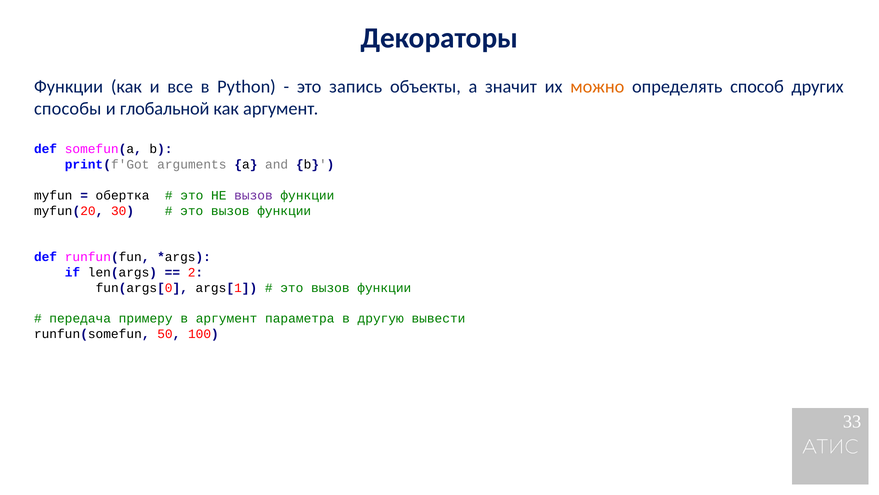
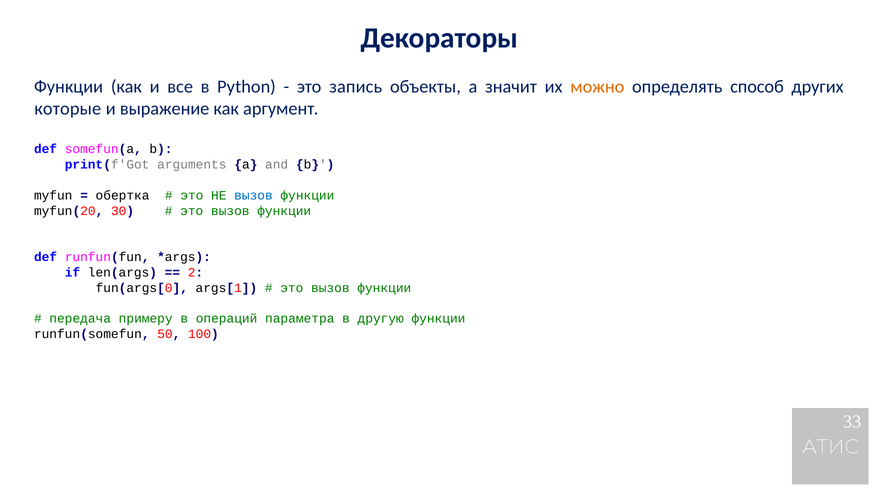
способы: способы -> которые (68, 109)
глобальной: глобальной -> выражение (165, 109)
вызов colour: purple -> blue (253, 195)
в аргумент: аргумент -> операций (227, 318)
другую вывести: вывести -> функции (438, 318)
